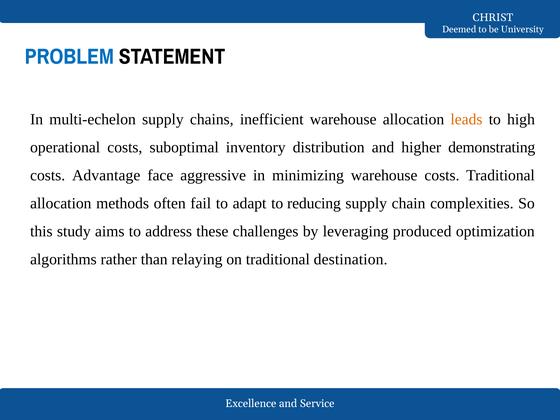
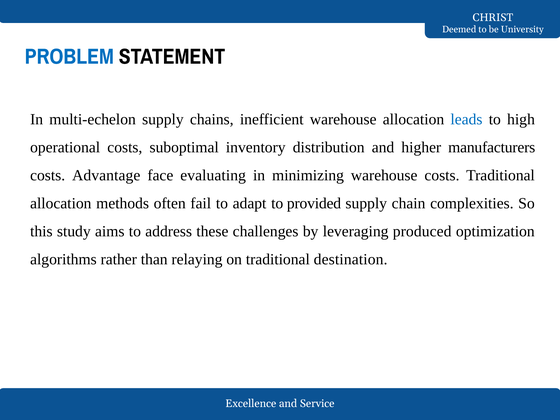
leads colour: orange -> blue (466, 119)
demonstrating: demonstrating -> manufacturers (492, 147)
aggressive: aggressive -> evaluating (213, 175)
reducing: reducing -> provided (314, 203)
